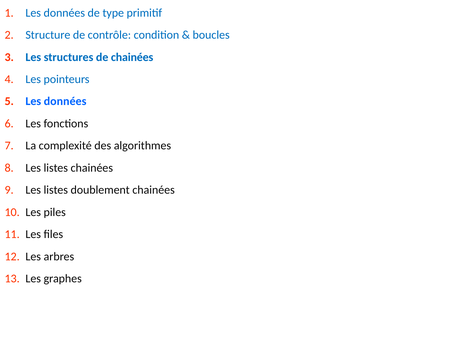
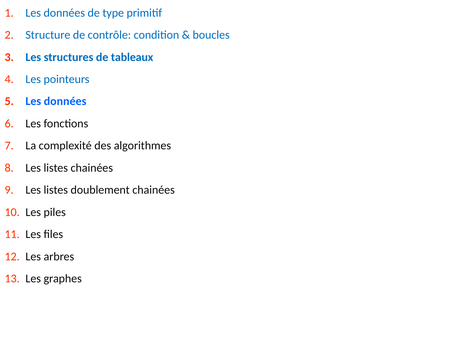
de chainées: chainées -> tableaux (132, 57)
